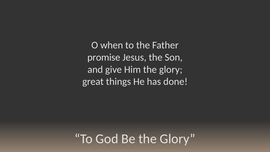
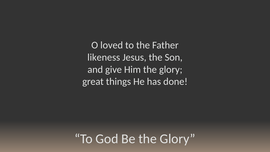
when: when -> loved (112, 45)
promise: promise -> likeness (104, 57)
